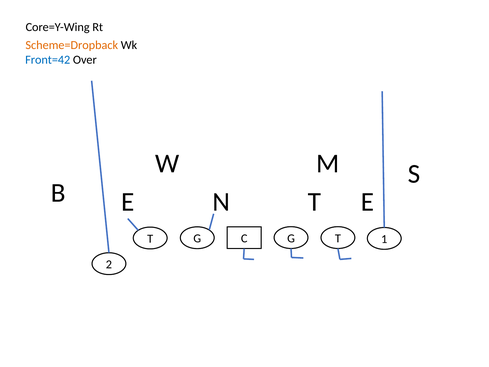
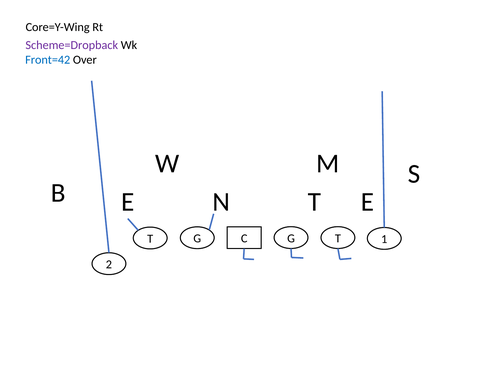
Scheme=Dropback colour: orange -> purple (72, 45)
